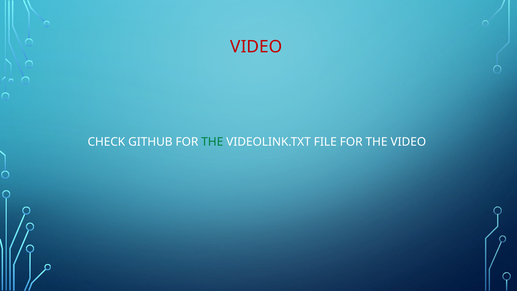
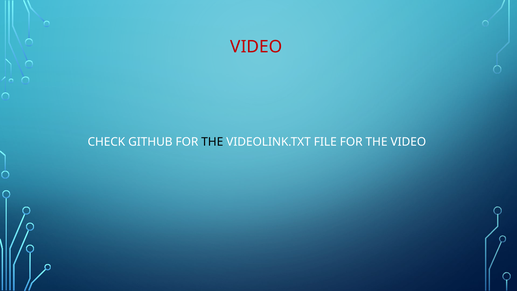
THE colour: green -> black (212, 142)
